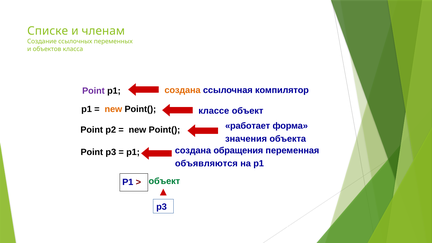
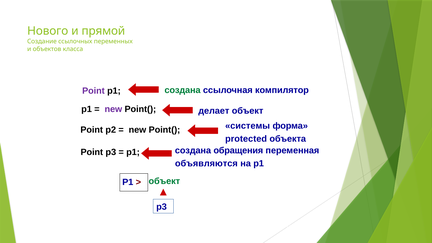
Списке: Списке -> Нового (48, 31)
членам: членам -> прямой (103, 31)
создана colour: orange -> green (183, 90)
new colour: orange -> purple (113, 109)
классе: классе -> делает (214, 111)
работает: работает -> системы (248, 126)
значения: значения -> protected (246, 139)
